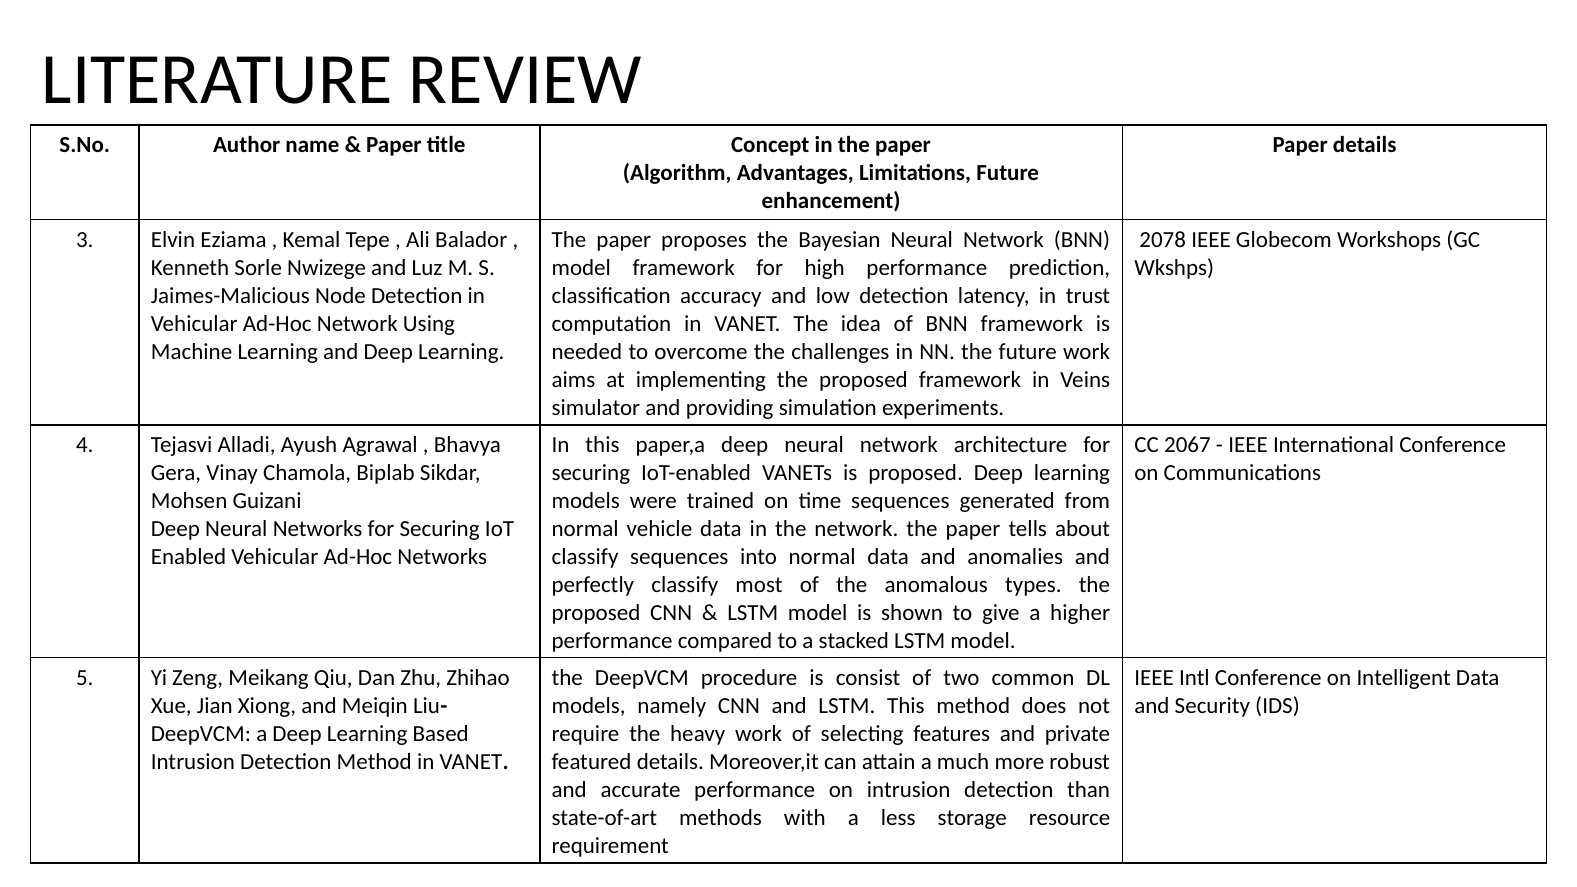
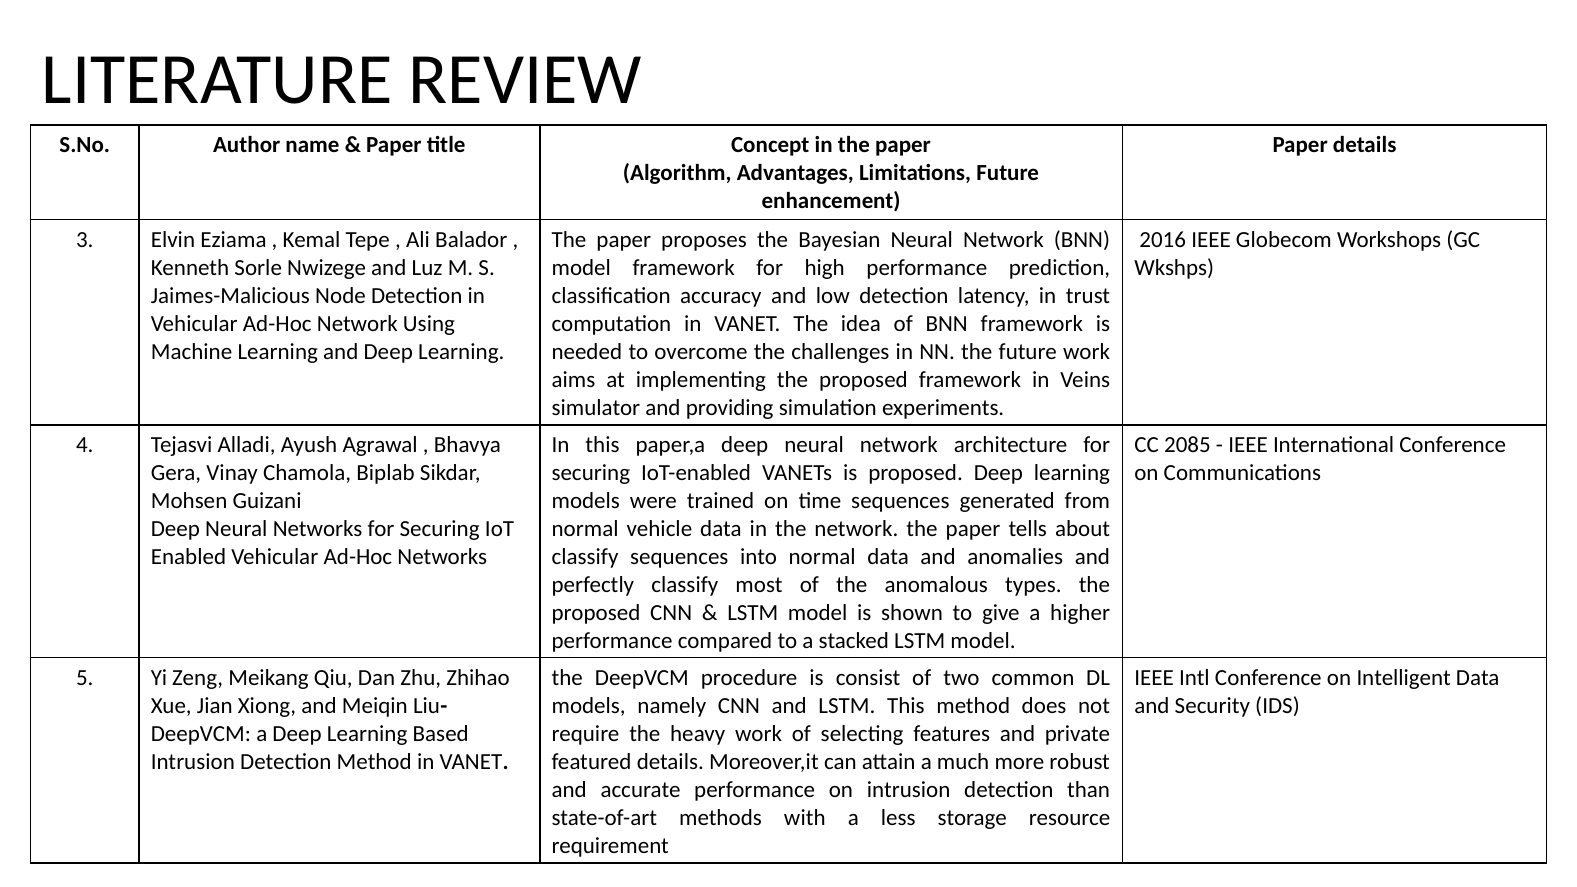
2078: 2078 -> 2016 (1163, 240)
2067: 2067 -> 2085 (1187, 445)
